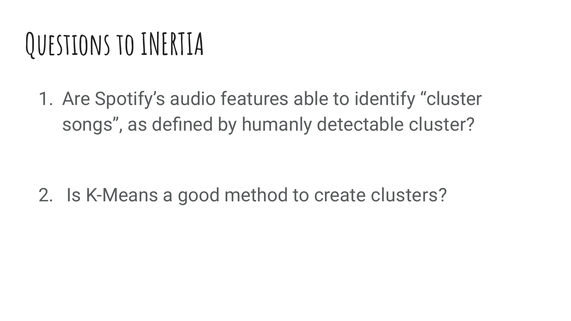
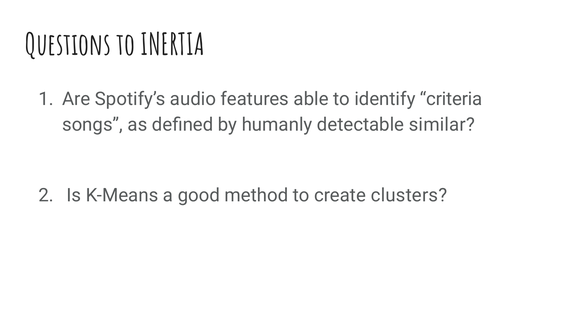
identify cluster: cluster -> criteria (451, 99)
detectable cluster: cluster -> similar (442, 125)
